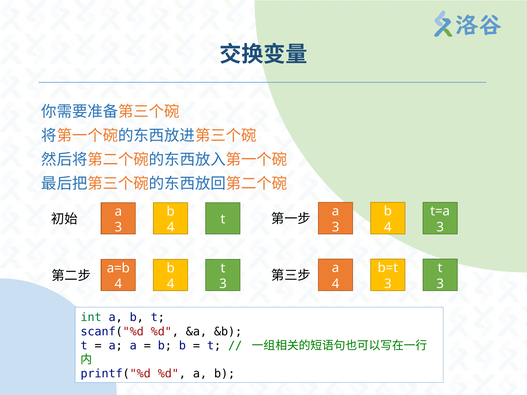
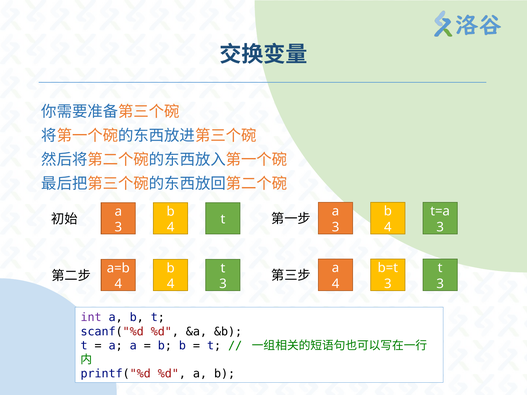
int colour: green -> purple (91, 318)
